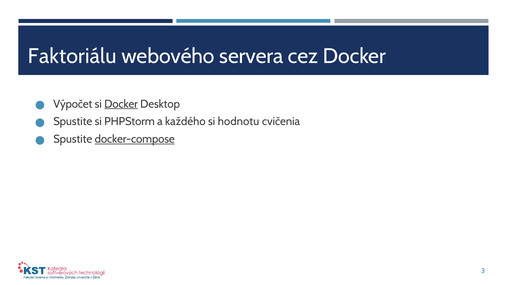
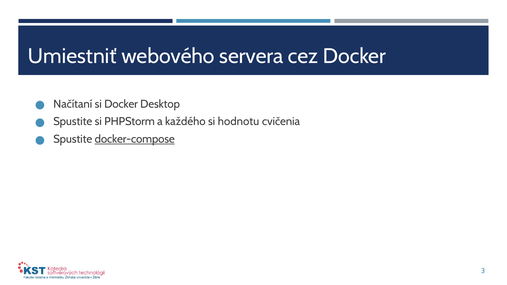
Faktoriálu: Faktoriálu -> Umiestniť (72, 56)
Výpočet: Výpočet -> Načítaní (73, 104)
Docker underline: present -> none (121, 104)
